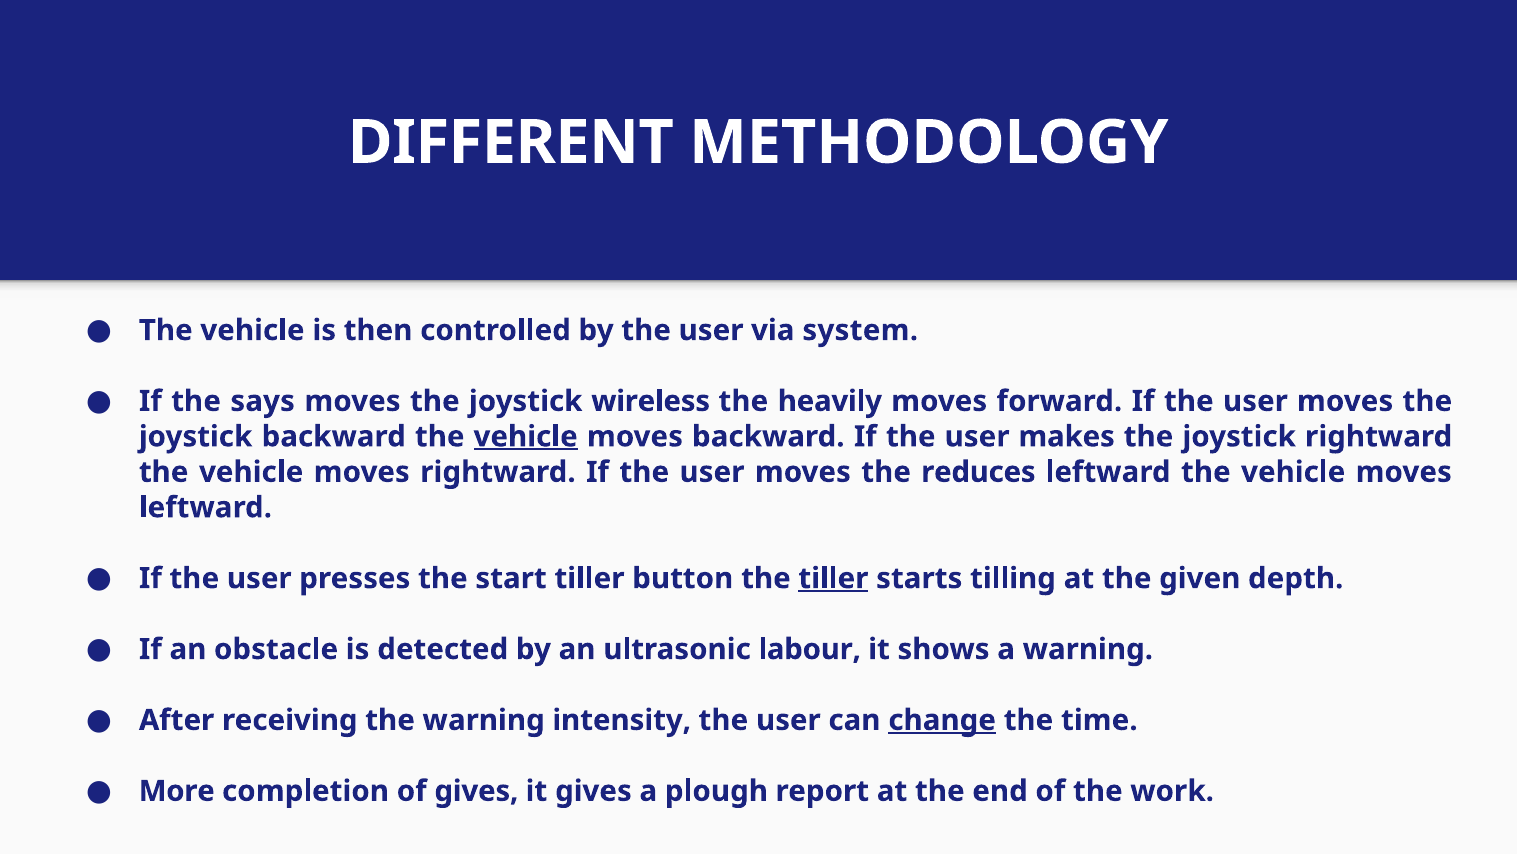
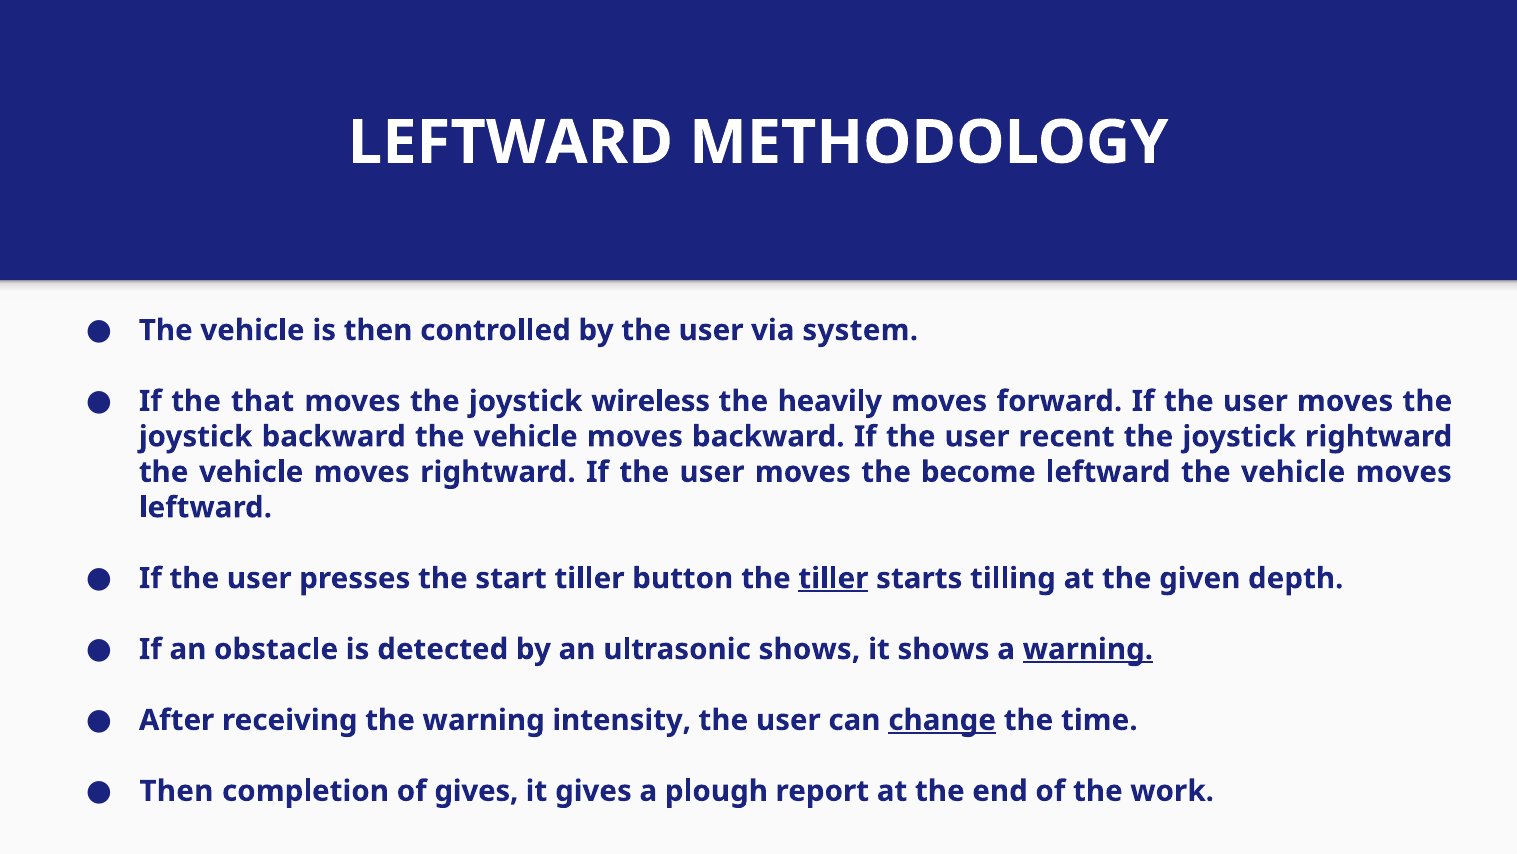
DIFFERENT: DIFFERENT -> LEFTWARD (510, 143)
says: says -> that (263, 401)
vehicle underline: present -> none (526, 436)
makes: makes -> recent (1066, 436)
reduces: reduces -> become (978, 472)
ultrasonic labour: labour -> shows (809, 649)
warning underline: none -> present (1088, 649)
More: More -> Then (176, 791)
